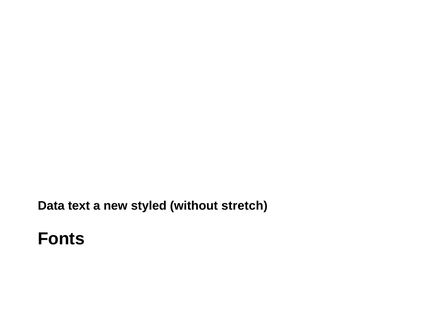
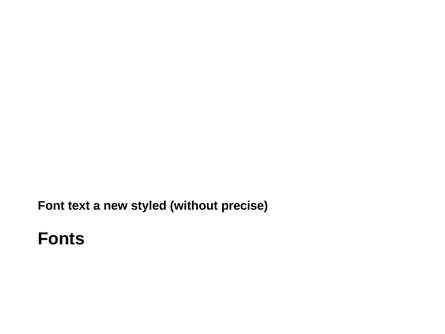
Data: Data -> Font (51, 206)
stretch: stretch -> precise (245, 206)
